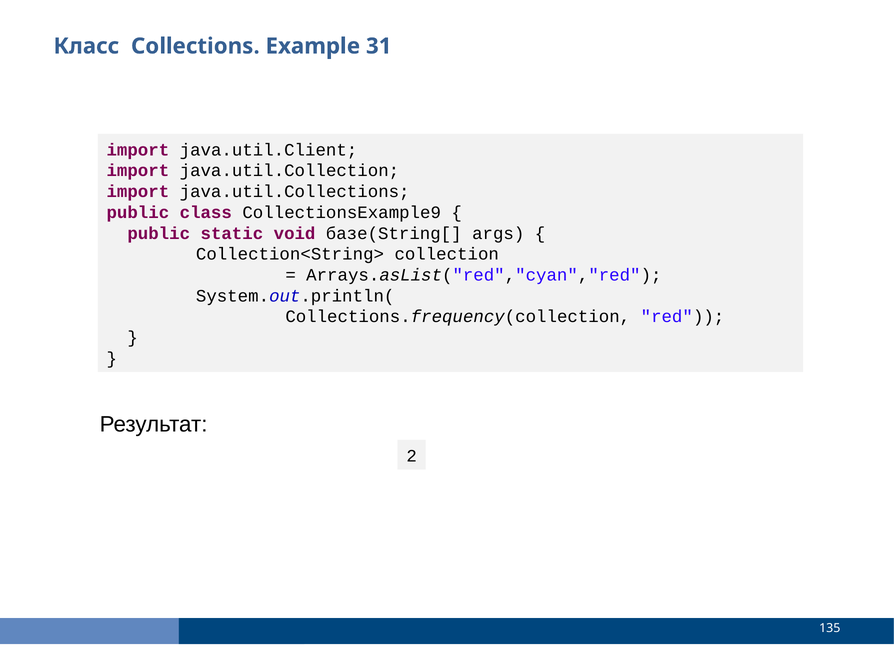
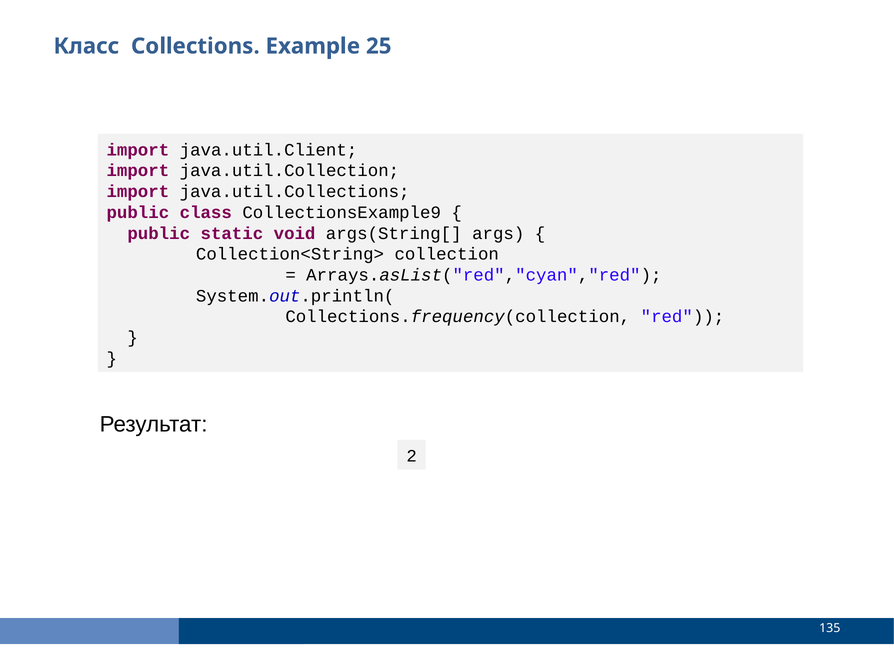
31: 31 -> 25 (379, 46)
базе(String[: базе(String[ -> args(String[ (394, 233)
